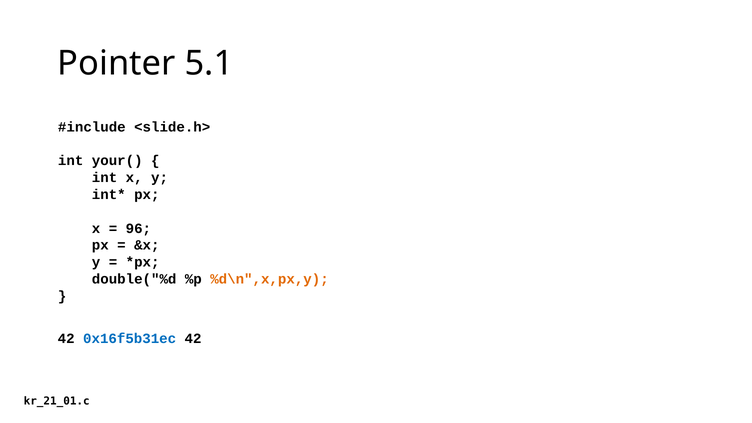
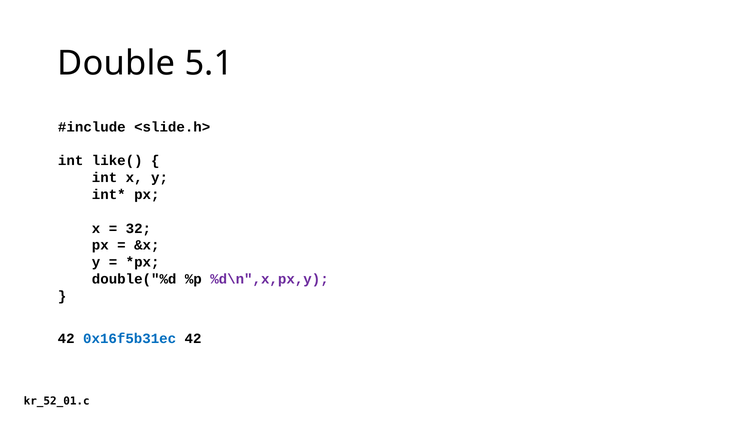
Pointer: Pointer -> Double (116, 63)
your(: your( -> like( (117, 161)
96: 96 -> 32 (138, 228)
%d\n",x,px,y colour: orange -> purple (269, 279)
kr_21_01.c: kr_21_01.c -> kr_52_01.c (57, 401)
